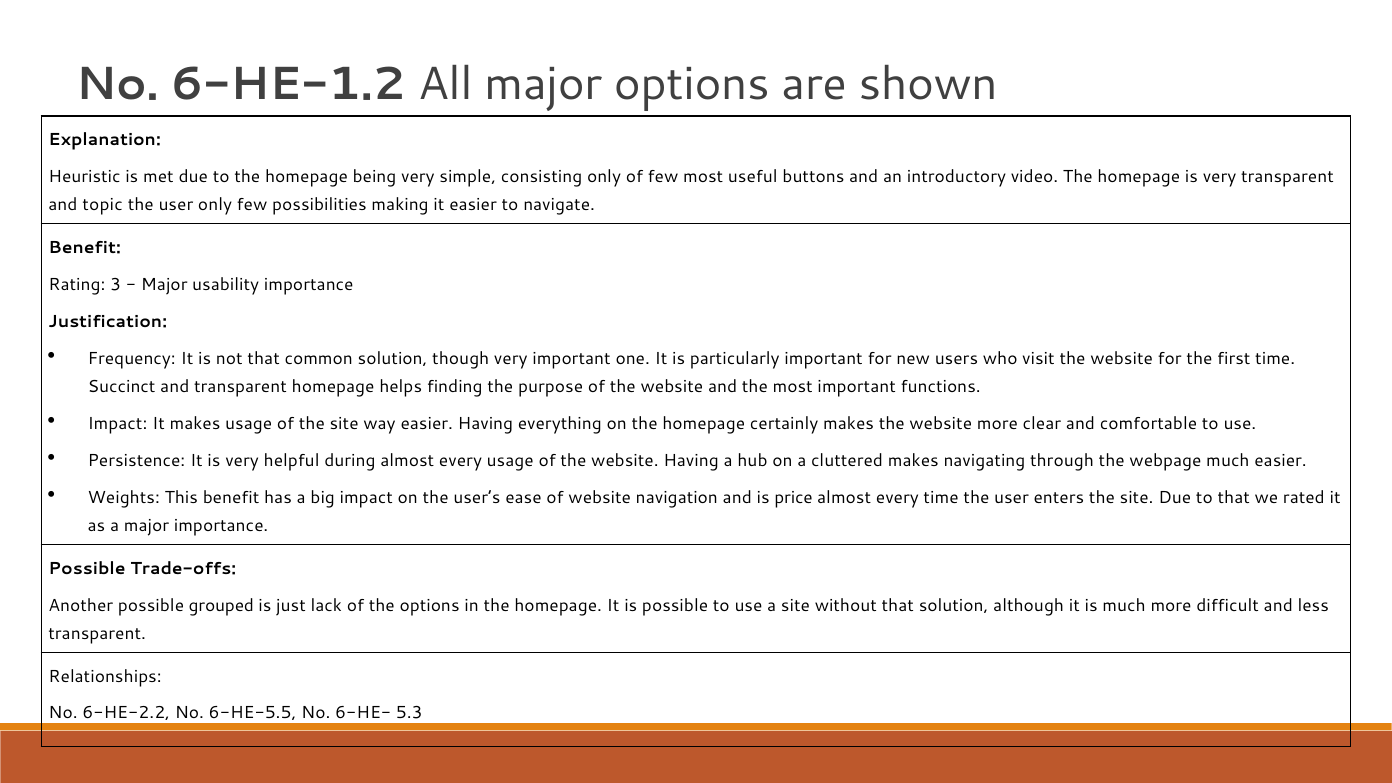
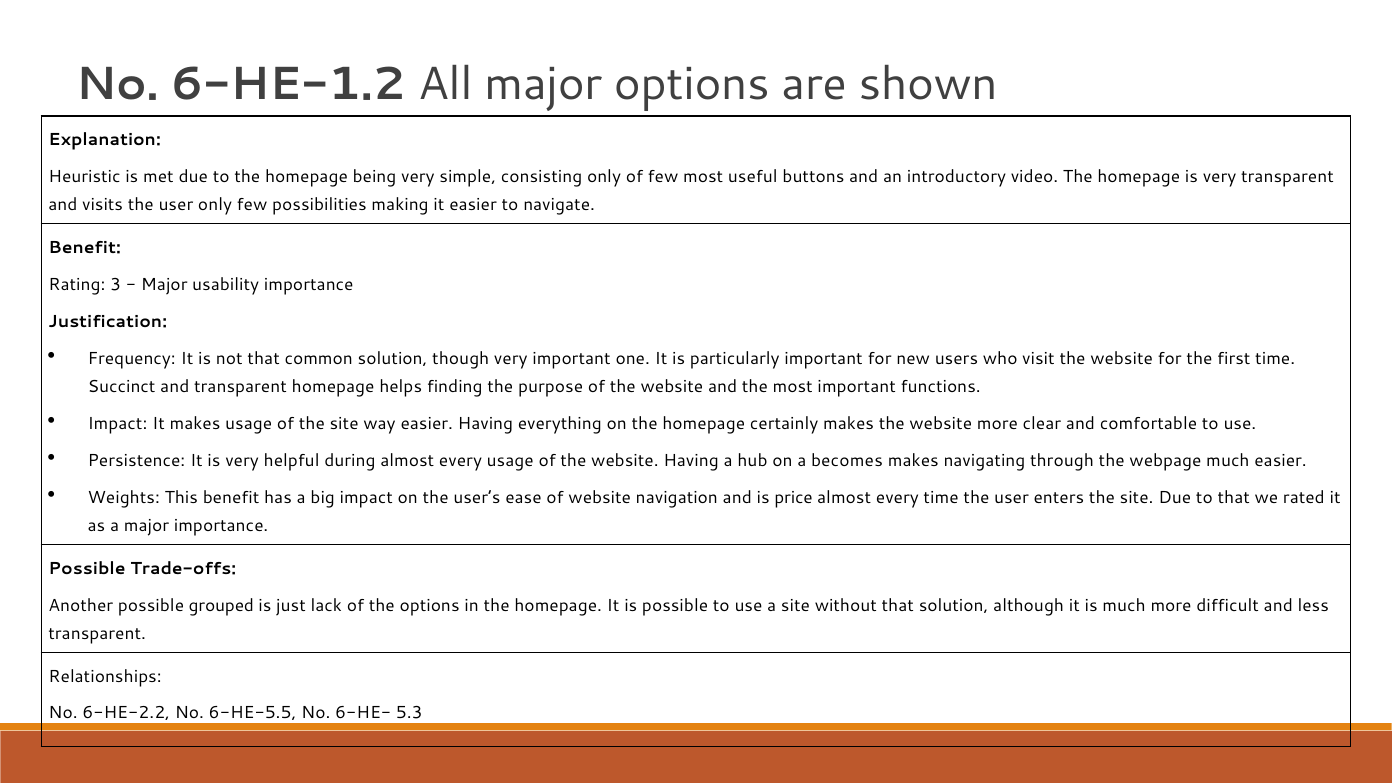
topic: topic -> visits (103, 205)
cluttered: cluttered -> becomes (847, 461)
